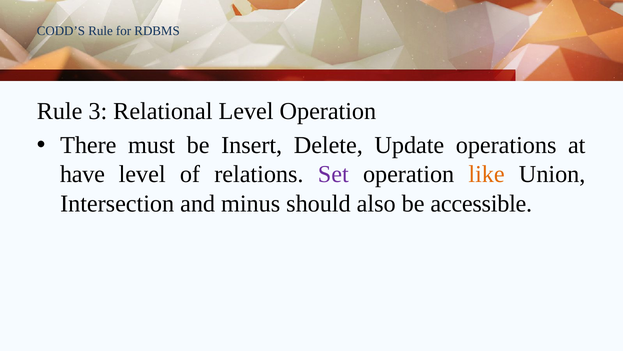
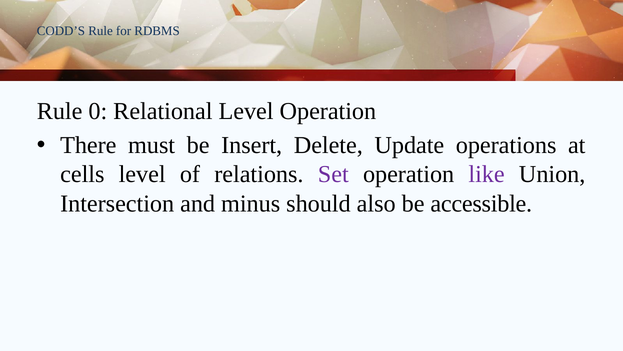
3: 3 -> 0 (98, 111)
have: have -> cells (82, 174)
like colour: orange -> purple (487, 174)
